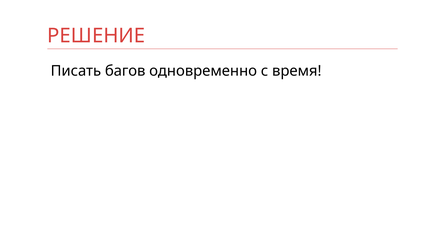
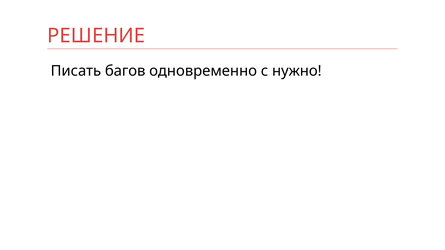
время: время -> нужно (297, 71)
